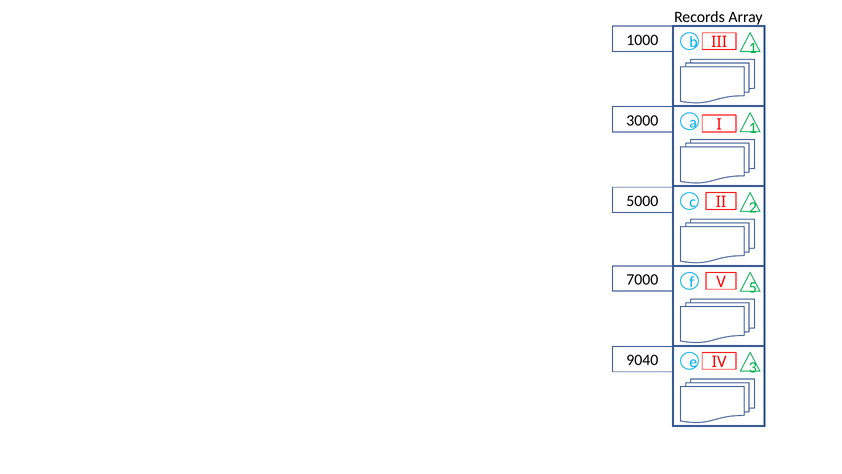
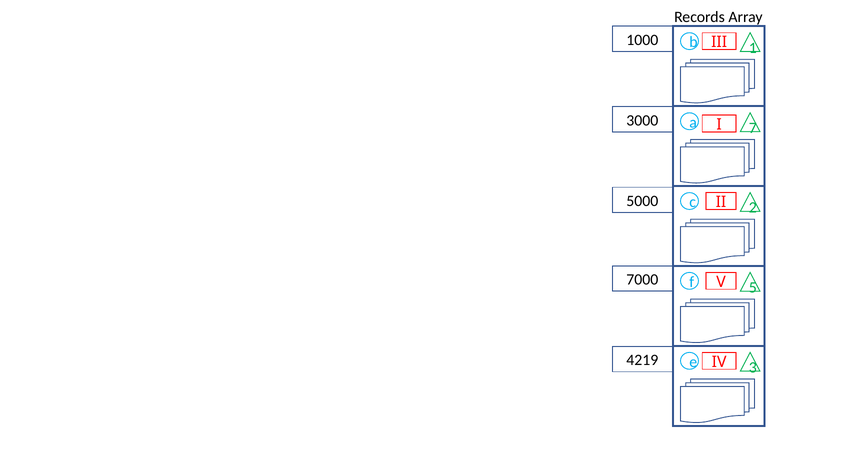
a 1: 1 -> 7 (753, 128)
9040: 9040 -> 4219 (642, 360)
